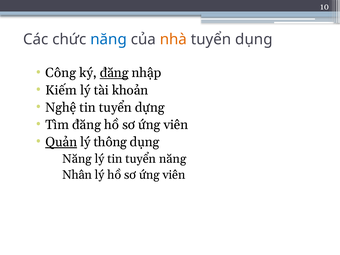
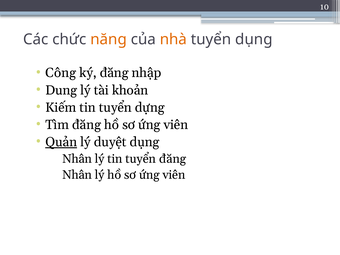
năng colour: blue -> orange (109, 39)
đăng underline: present -> none (114, 73)
Kiếm: Kiếm -> Dung (61, 90)
Nghệ: Nghệ -> Kiếm (61, 107)
thông: thông -> duyệt (110, 142)
Năng: Năng -> Nhân (77, 159)
tuyển năng: năng -> đăng (173, 159)
